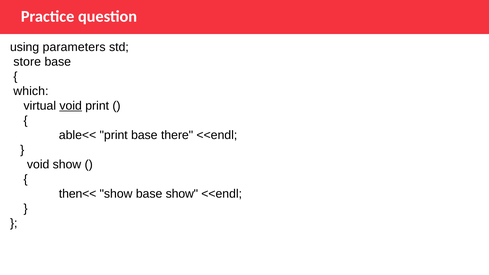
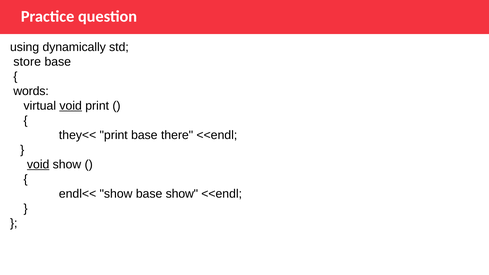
parameters: parameters -> dynamically (74, 47)
which: which -> words (31, 91)
able<<: able<< -> they<< (78, 135)
void underline: none -> present (38, 164)
then<<: then<< -> endl<< (78, 194)
